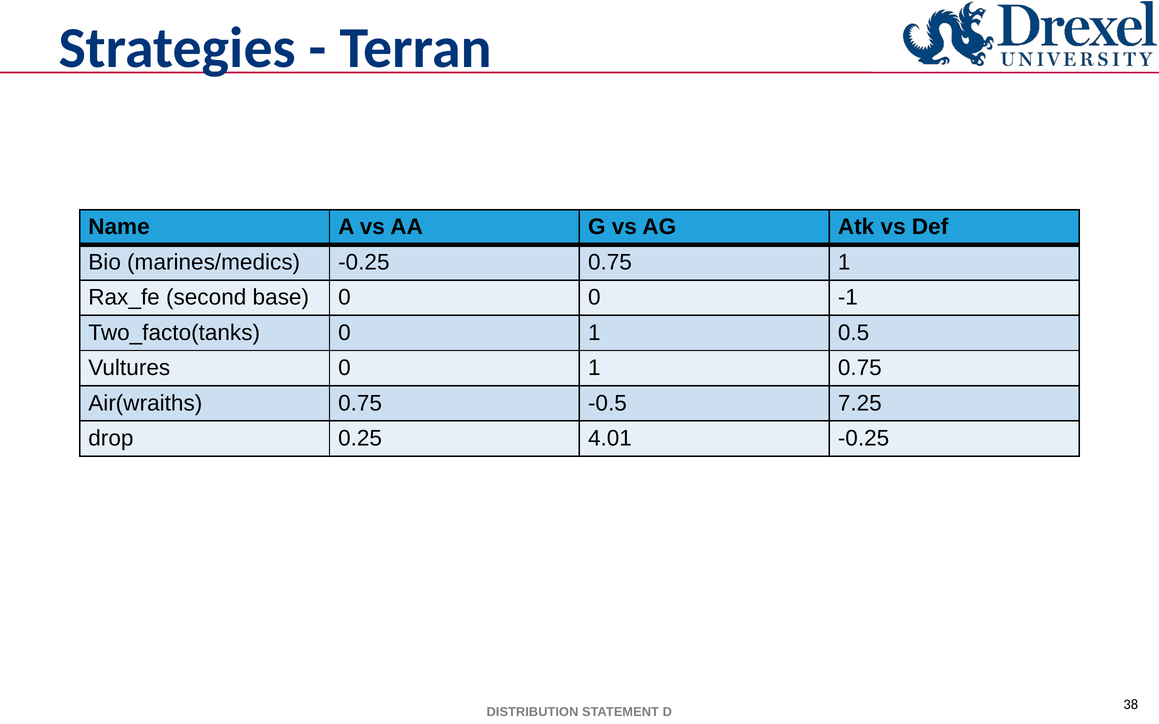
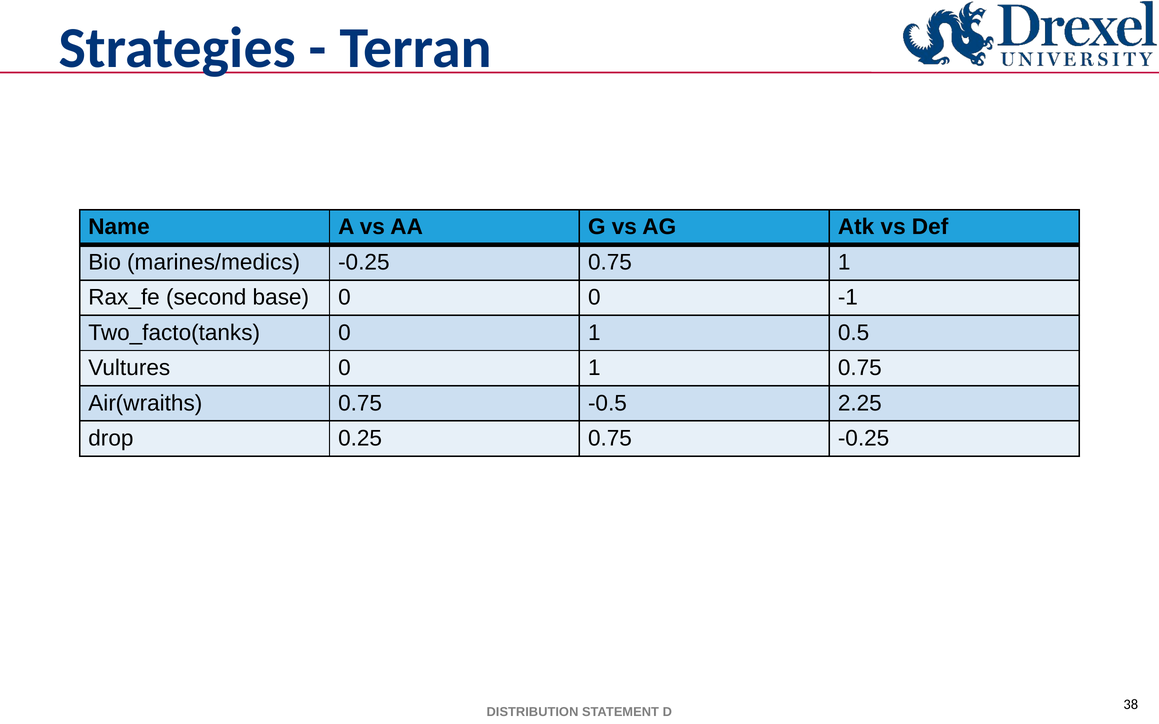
7.25: 7.25 -> 2.25 (860, 403)
0.25 4.01: 4.01 -> 0.75 (610, 439)
